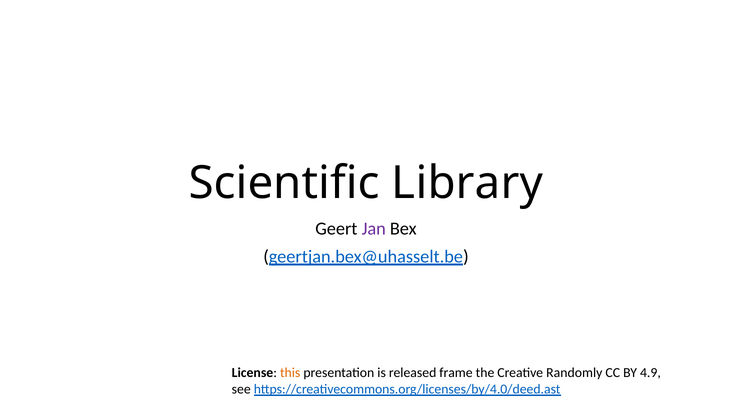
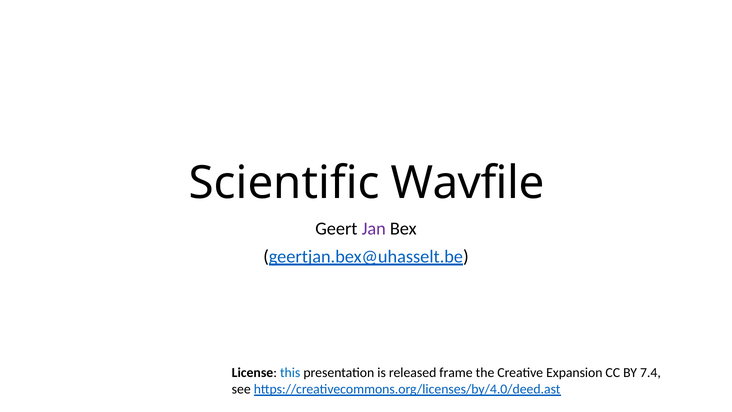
Library: Library -> Wavfile (468, 183)
this colour: orange -> blue (290, 373)
Randomly: Randomly -> Expansion (574, 373)
4.9: 4.9 -> 7.4 (650, 373)
